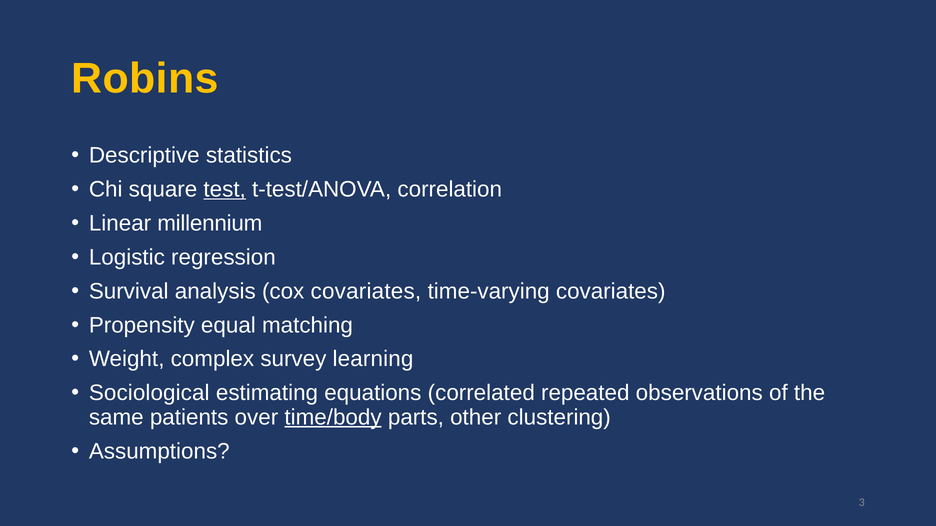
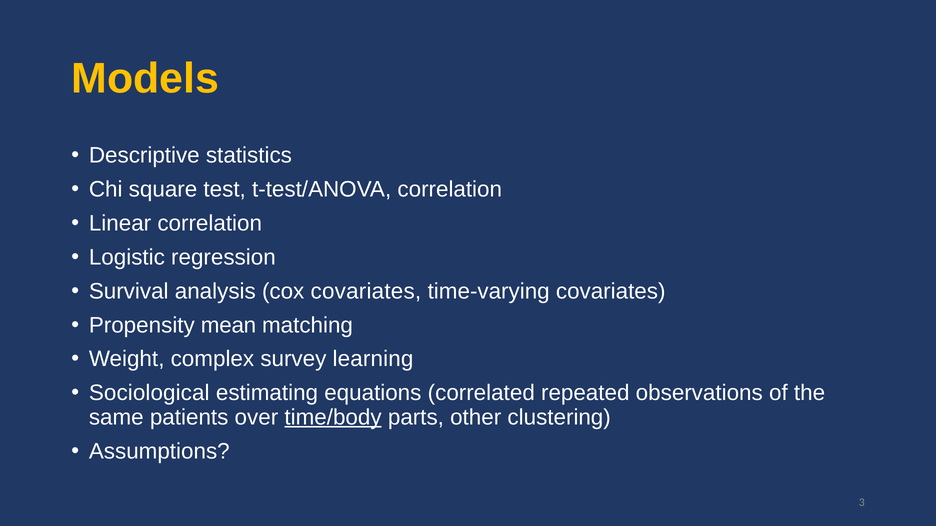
Robins: Robins -> Models (145, 79)
test underline: present -> none (225, 190)
Linear millennium: millennium -> correlation (210, 224)
equal: equal -> mean (229, 325)
